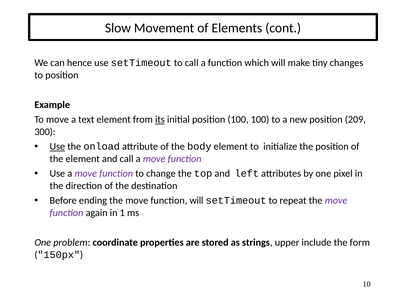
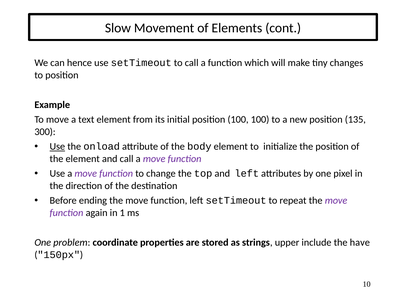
its underline: present -> none (160, 119)
209: 209 -> 135 (355, 119)
function will: will -> left (196, 200)
form: form -> have (360, 242)
